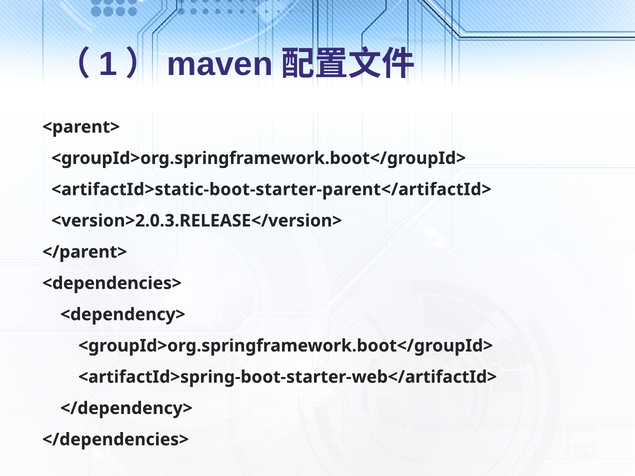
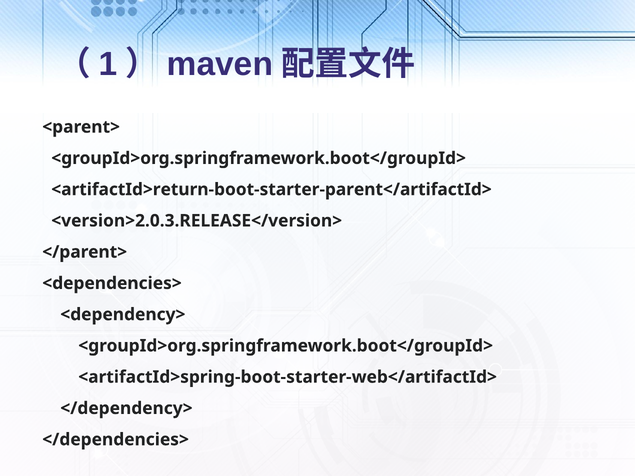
<artifactId>static-boot-starter-parent</artifactId>: <artifactId>static-boot-starter-parent</artifactId> -> <artifactId>return-boot-starter-parent</artifactId> (271, 190)
